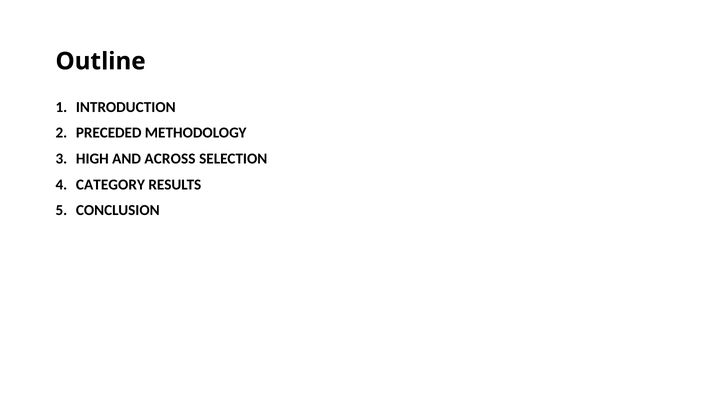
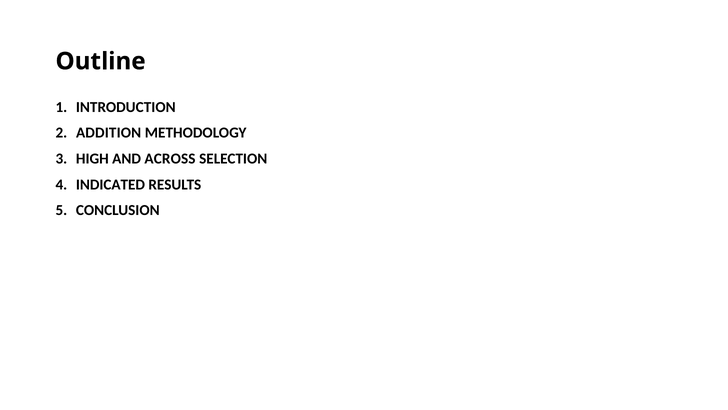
PRECEDED: PRECEDED -> ADDITION (109, 133)
CATEGORY: CATEGORY -> INDICATED (111, 184)
